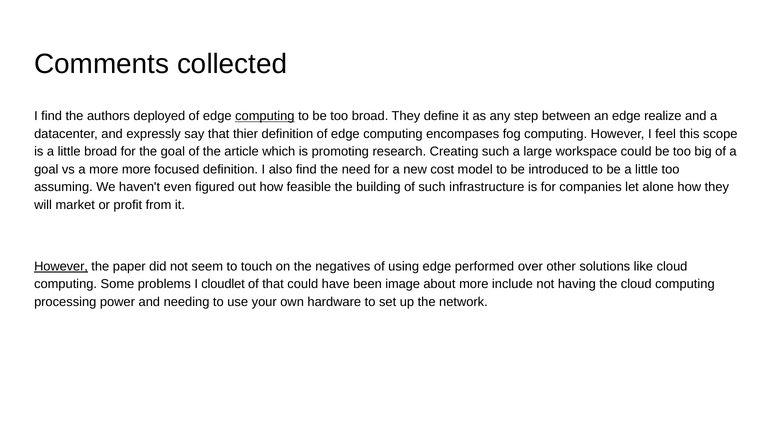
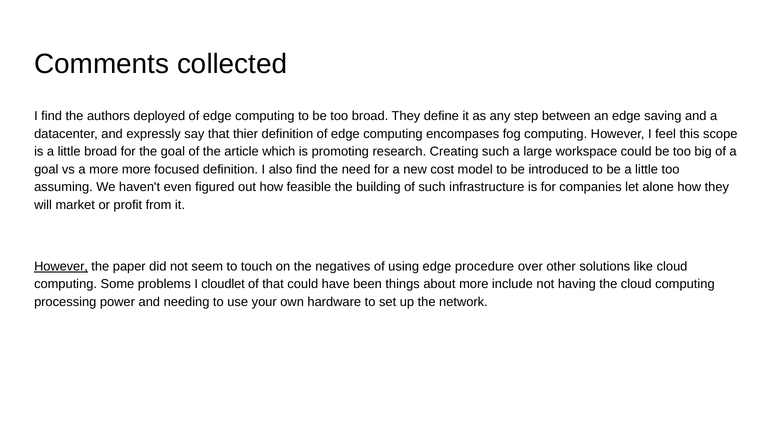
computing underline: present -> none (265, 116)
realize: realize -> saving (663, 116)
performed: performed -> procedure (484, 267)
image: image -> things (403, 284)
